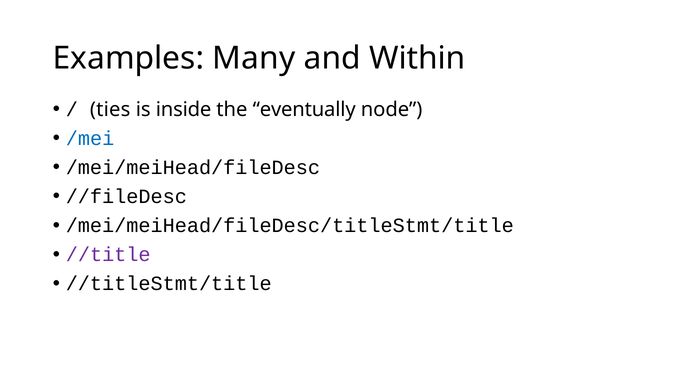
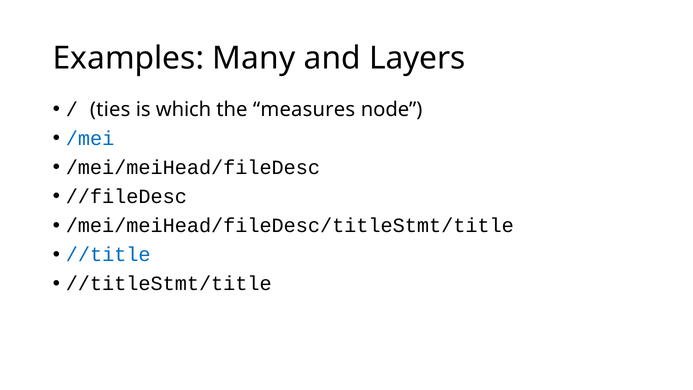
Within: Within -> Layers (417, 58)
inside: inside -> which (184, 109)
eventually: eventually -> measures (304, 109)
//title colour: purple -> blue (108, 255)
